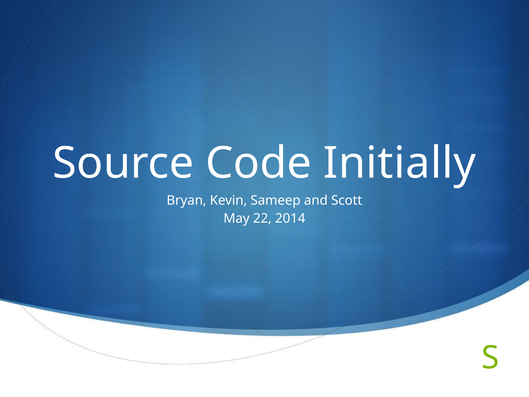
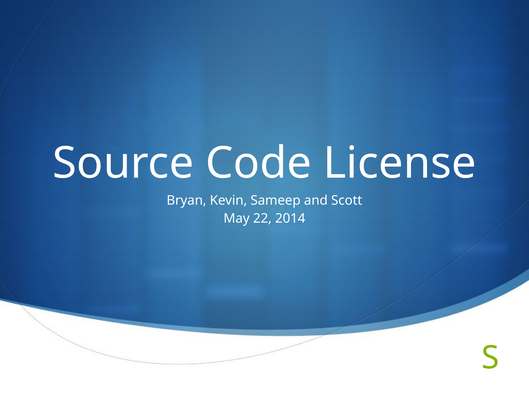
Initially: Initially -> License (400, 163)
